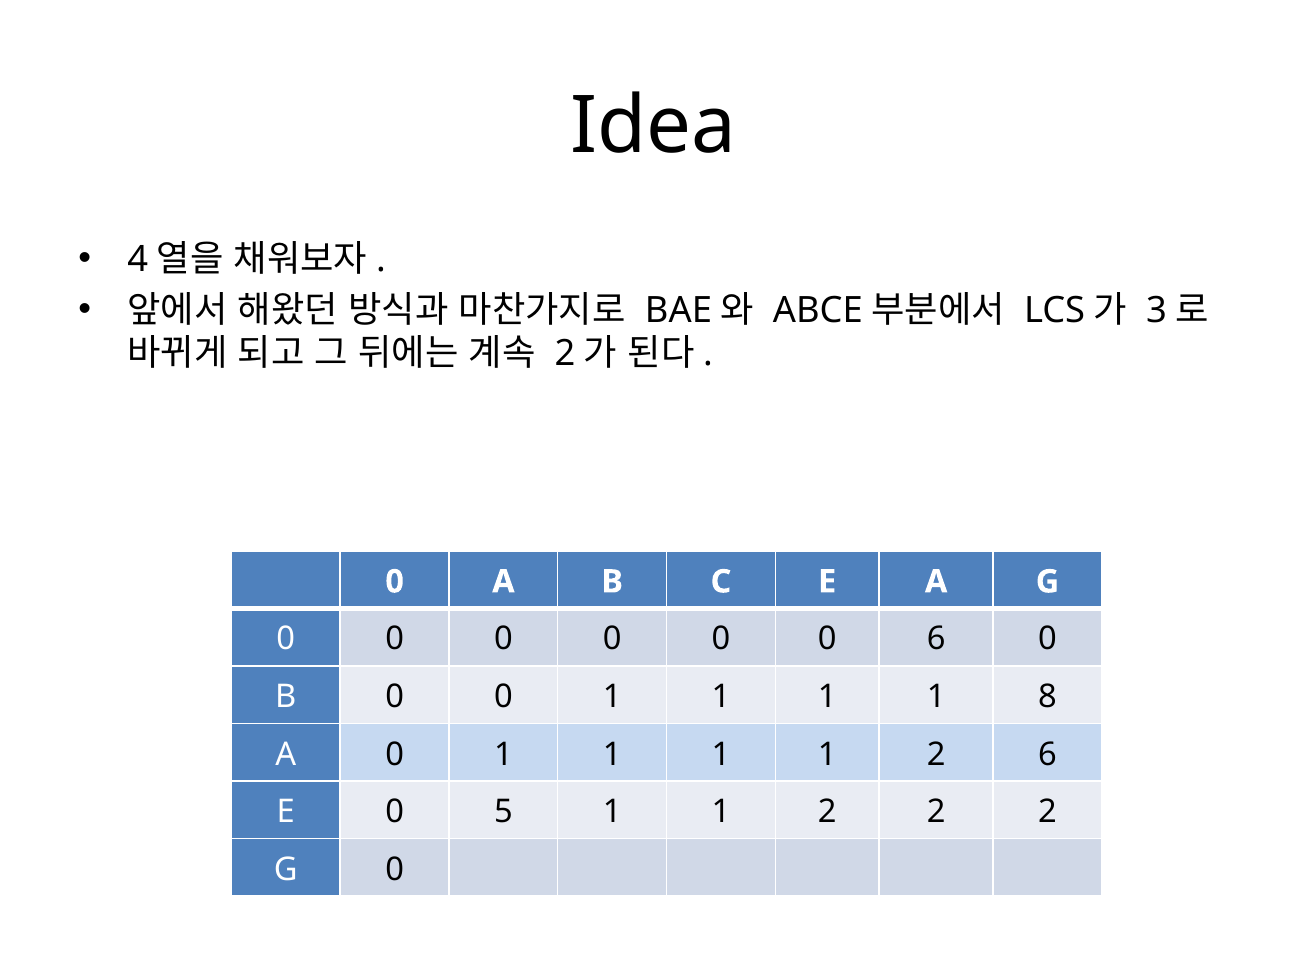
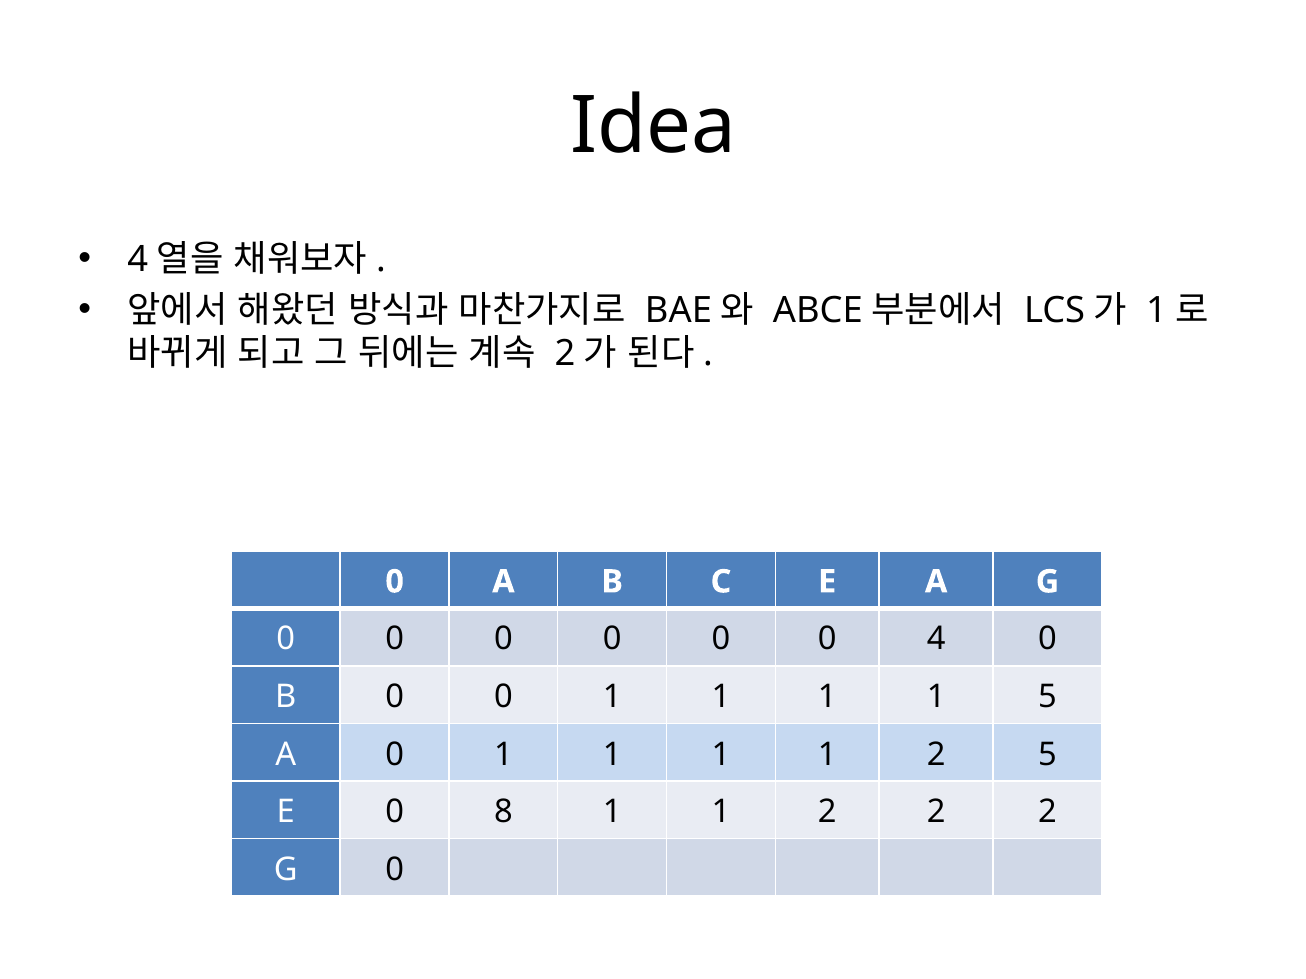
3: 3 -> 1 (1157, 310)
0 6: 6 -> 4 (936, 640)
1 8: 8 -> 5 (1047, 697)
2 6: 6 -> 5 (1047, 755)
5: 5 -> 8 (503, 812)
